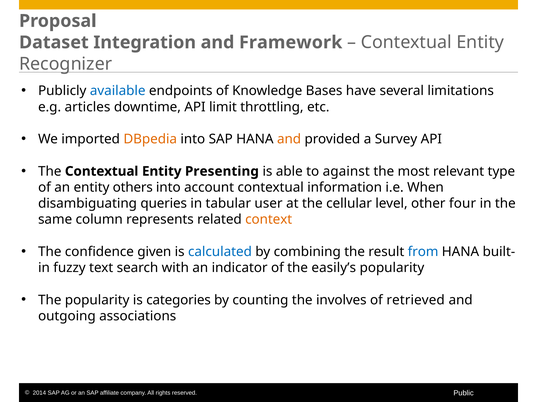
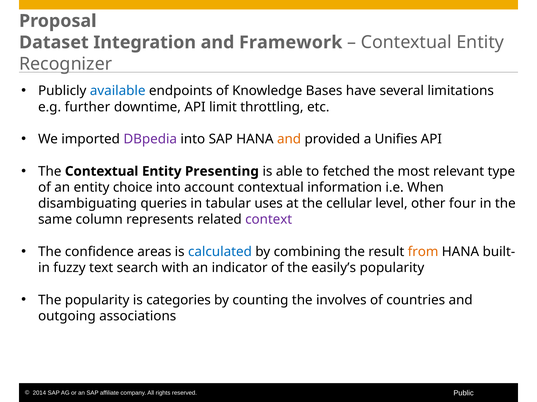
articles: articles -> further (87, 107)
DBpedia colour: orange -> purple (150, 139)
Survey: Survey -> Unifies (396, 139)
against: against -> fetched (346, 172)
others: others -> choice (133, 188)
user: user -> uses (269, 204)
context colour: orange -> purple (269, 220)
given: given -> areas (154, 252)
from colour: blue -> orange (423, 252)
retrieved: retrieved -> countries (416, 300)
